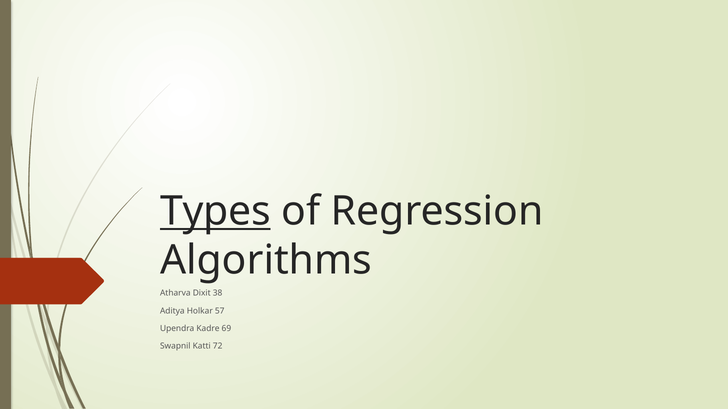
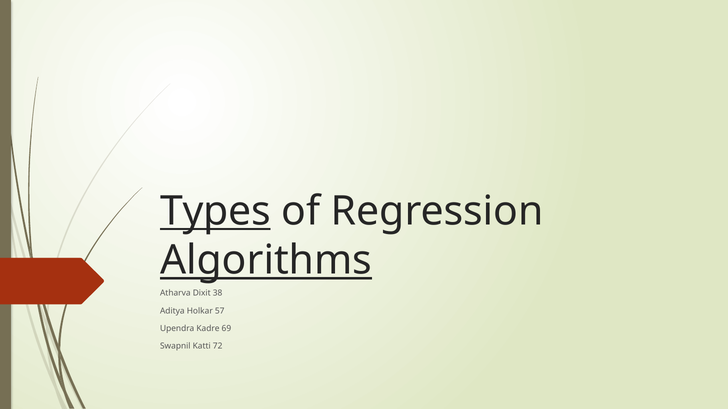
Algorithms underline: none -> present (266, 261)
